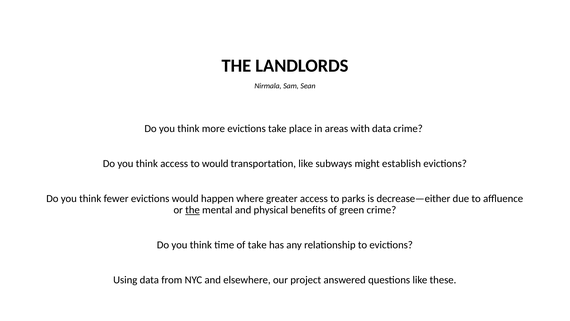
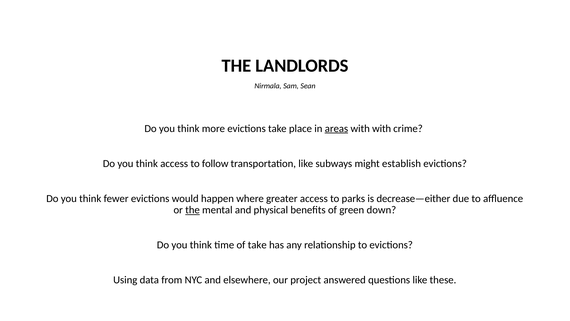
areas underline: none -> present (337, 128)
with data: data -> with (382, 128)
to would: would -> follow (215, 163)
green crime: crime -> down (381, 210)
